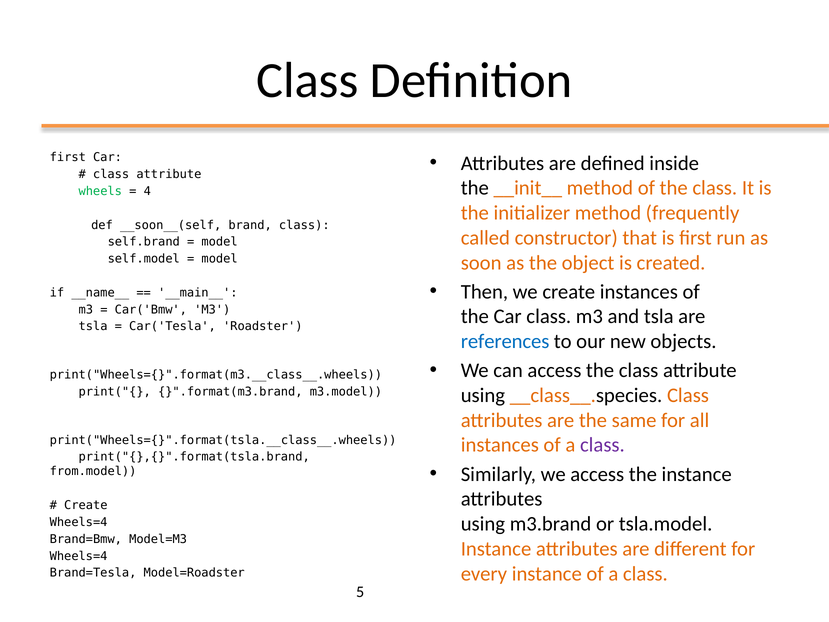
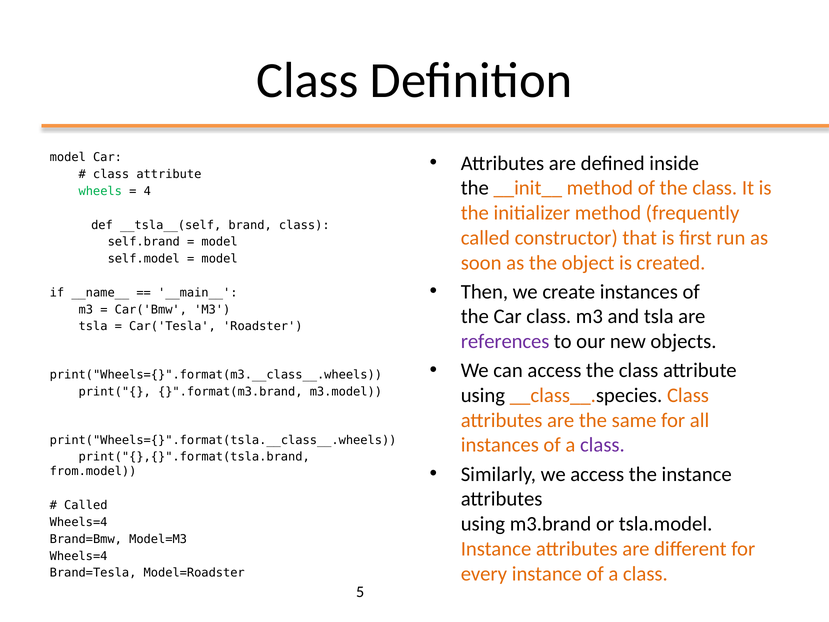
first: first -> model (68, 157)
__soon__(self: __soon__(self -> __tsla__(self (171, 225)
references colour: blue -> purple (505, 341)
Create: Create -> Called (86, 505)
